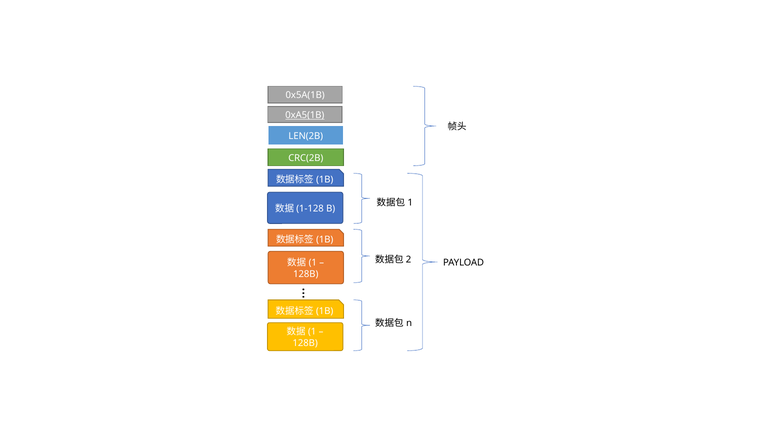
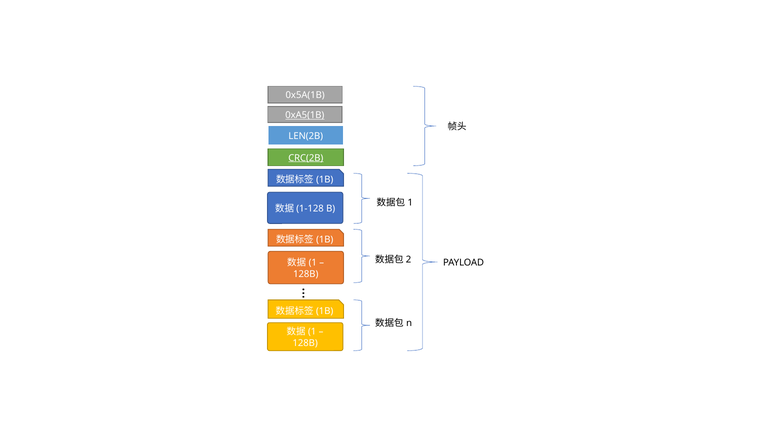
CRC(2B underline: none -> present (306, 158)
